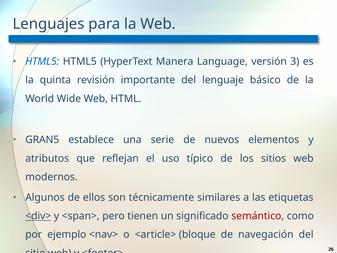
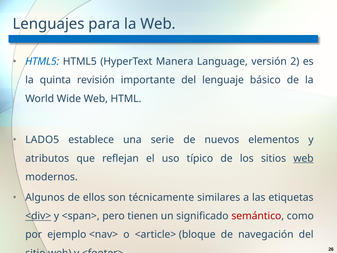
3: 3 -> 2 (295, 61)
GRAN5: GRAN5 -> LADO5 (42, 140)
web underline: none -> present (303, 158)
